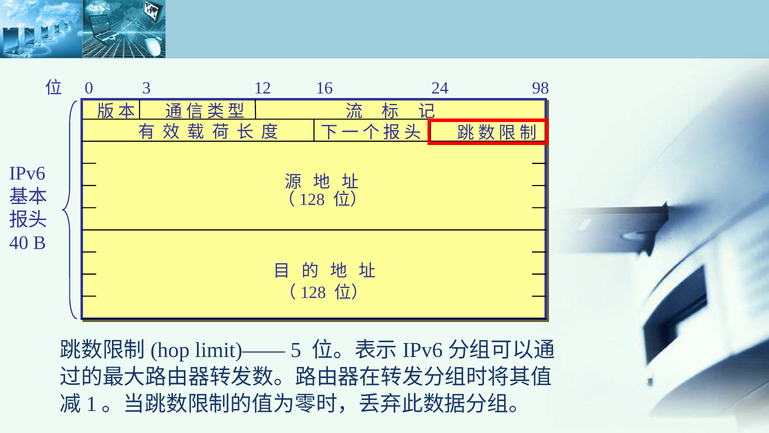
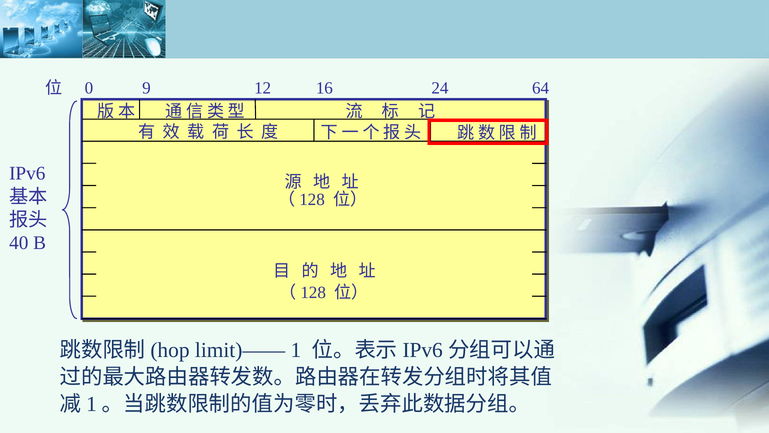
3: 3 -> 9 (146, 88)
98: 98 -> 64 (541, 88)
5: 5 -> 1 (296, 350)
